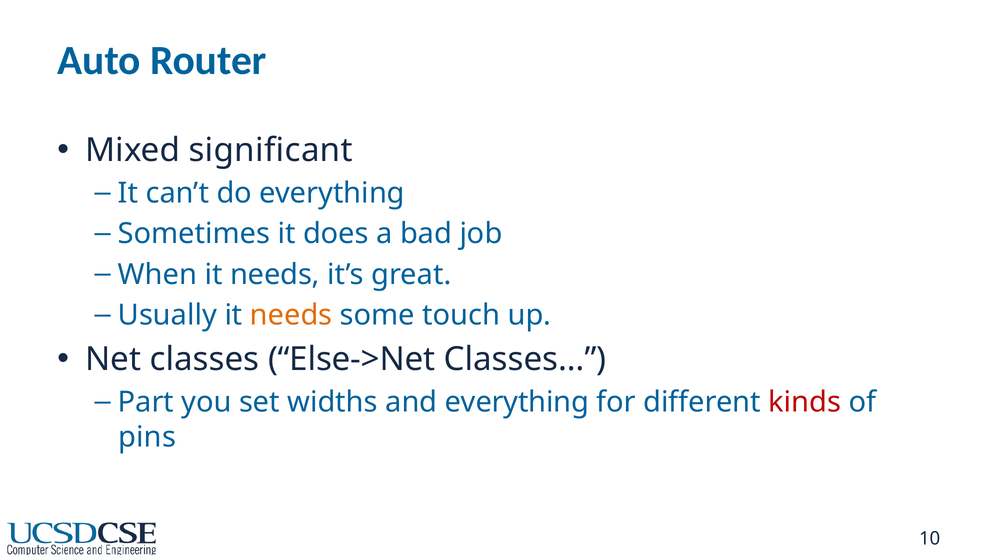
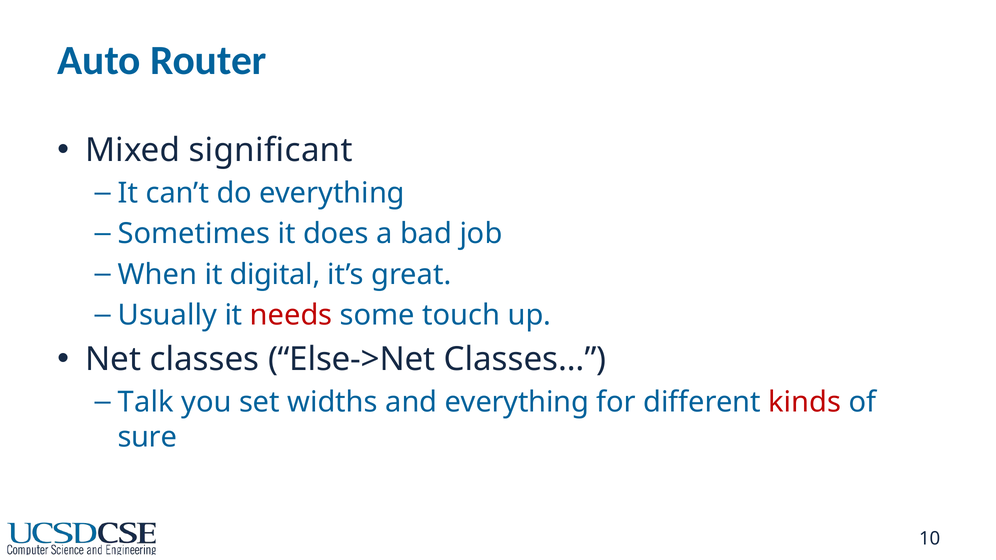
When it needs: needs -> digital (275, 275)
needs colour: orange -> red (291, 315)
Part: Part -> Talk (146, 402)
pins: pins -> sure (147, 437)
